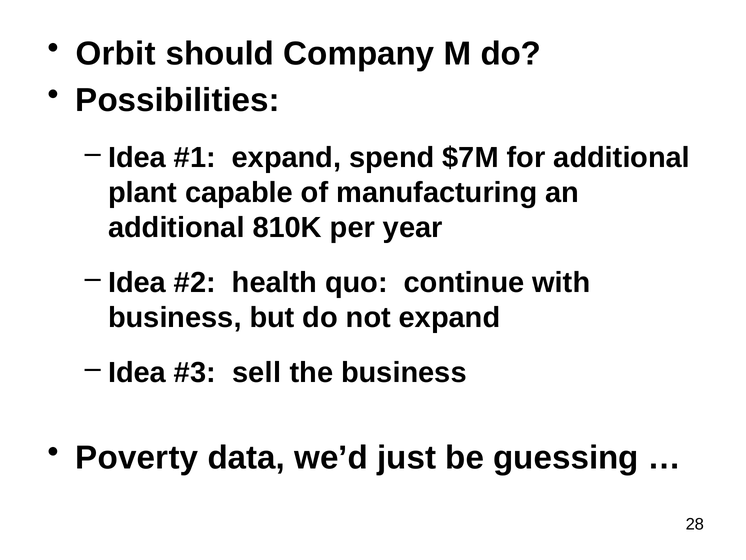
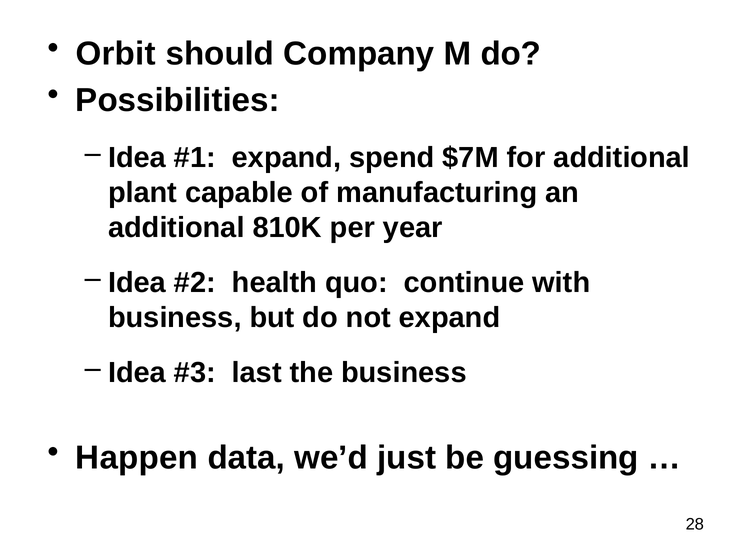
sell: sell -> last (257, 372)
Poverty: Poverty -> Happen (137, 457)
